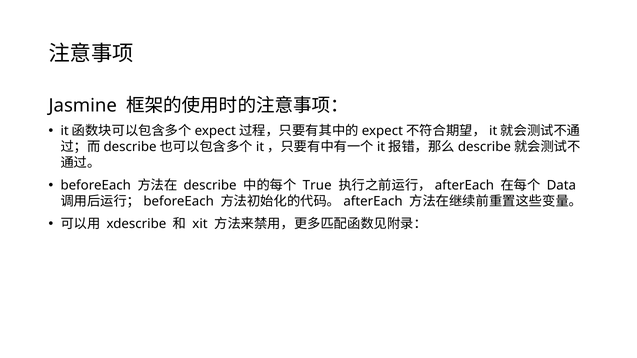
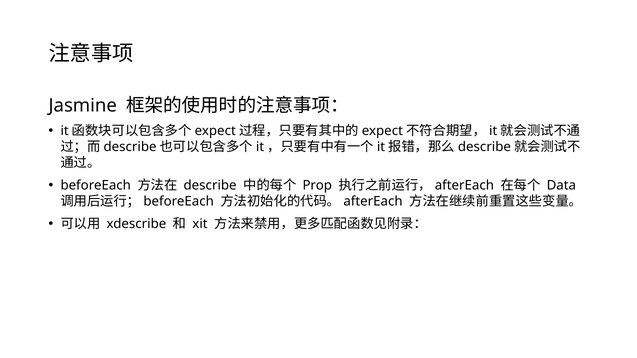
True: True -> Prop (317, 186)
